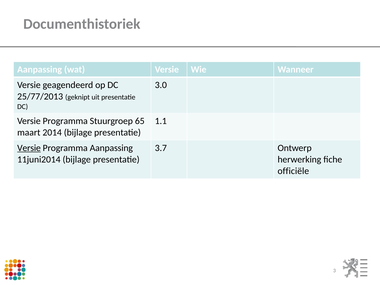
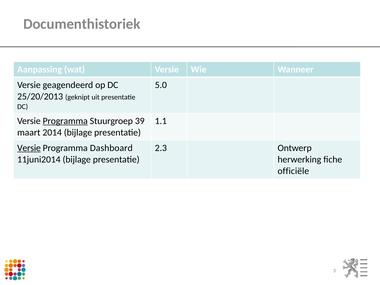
3.0: 3.0 -> 5.0 (161, 85)
25/77/2013: 25/77/2013 -> 25/20/2013 (40, 97)
Programma underline: none -> present (65, 121)
65: 65 -> 39 (140, 121)
Programma Aanpassing: Aanpassing -> Dashboard (111, 148)
3.7: 3.7 -> 2.3 (161, 148)
